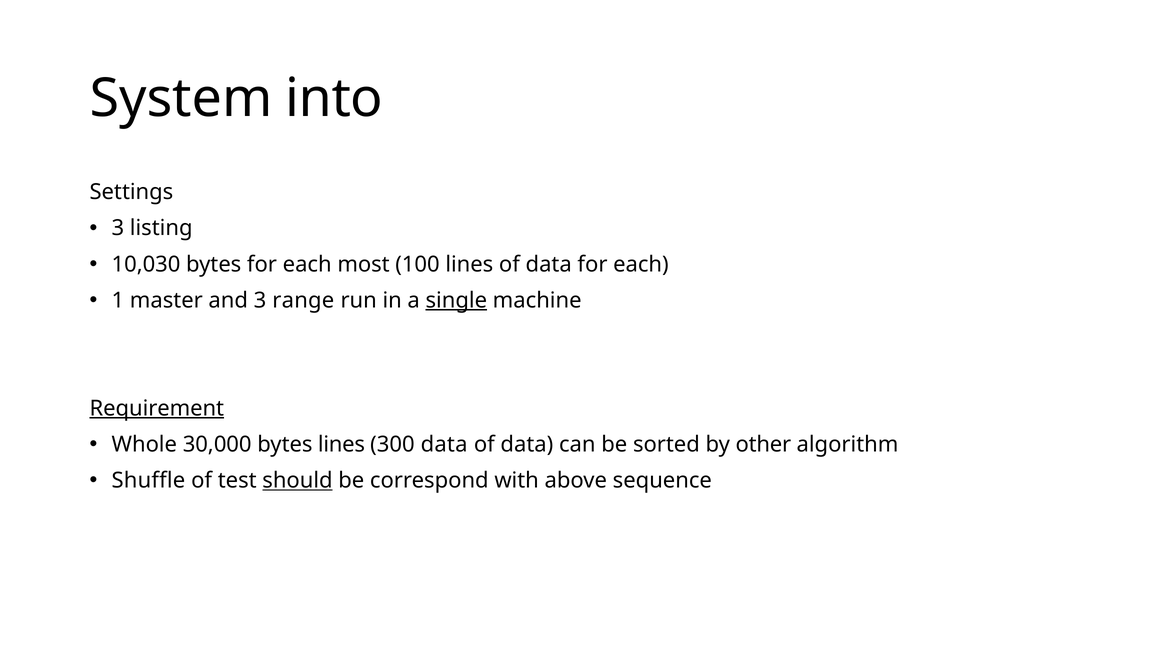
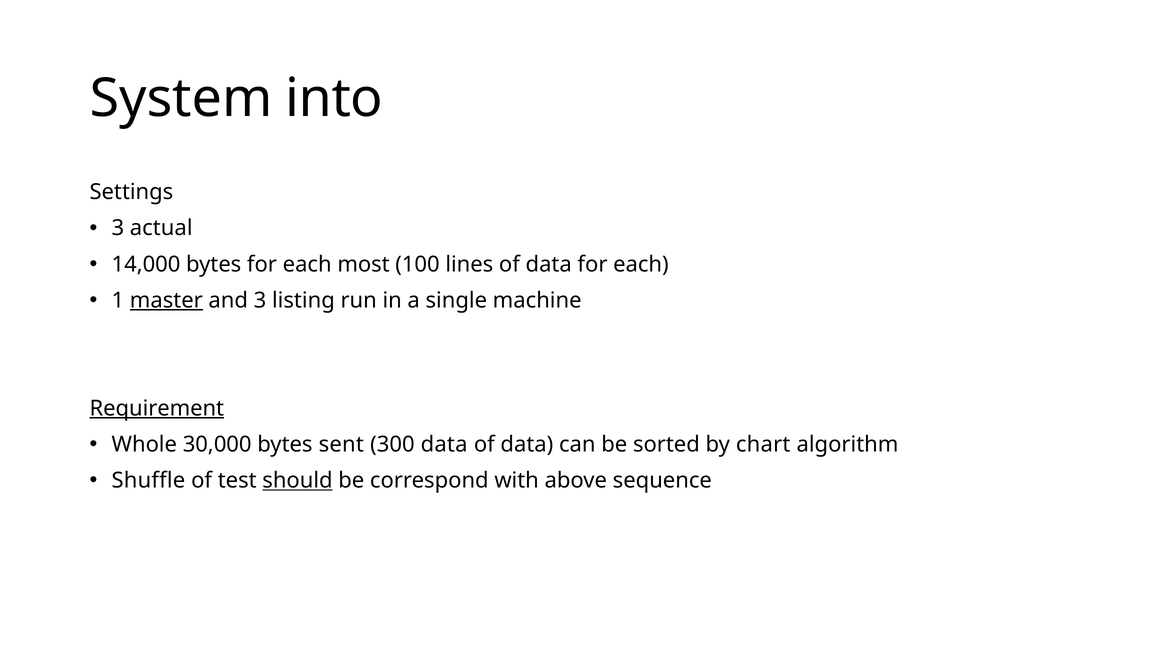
listing: listing -> actual (161, 228)
10,030: 10,030 -> 14,000 (146, 264)
master underline: none -> present (166, 300)
range: range -> listing (303, 300)
single underline: present -> none (456, 300)
bytes lines: lines -> sent (341, 444)
other: other -> chart (763, 444)
